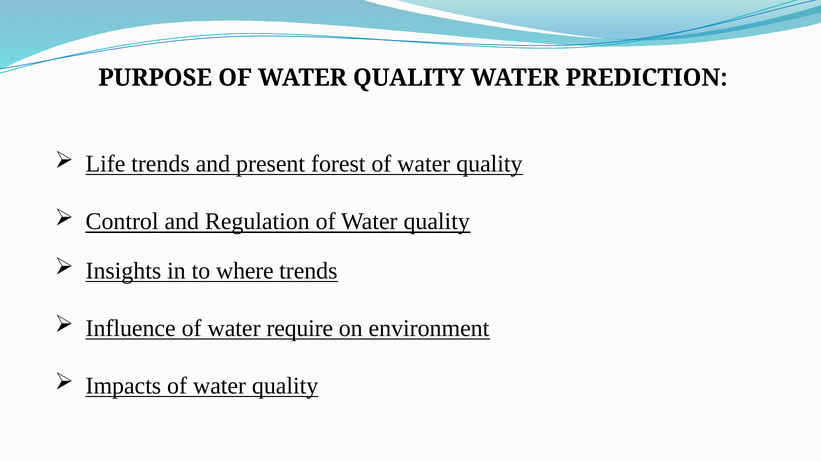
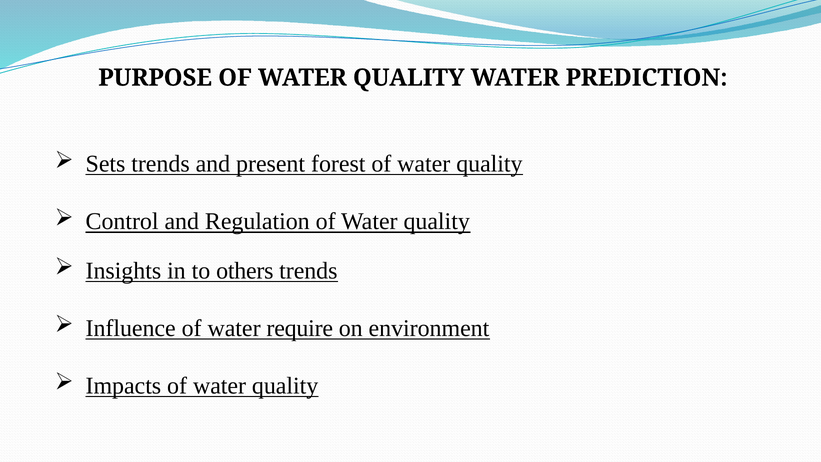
Life: Life -> Sets (105, 164)
where: where -> others (245, 271)
